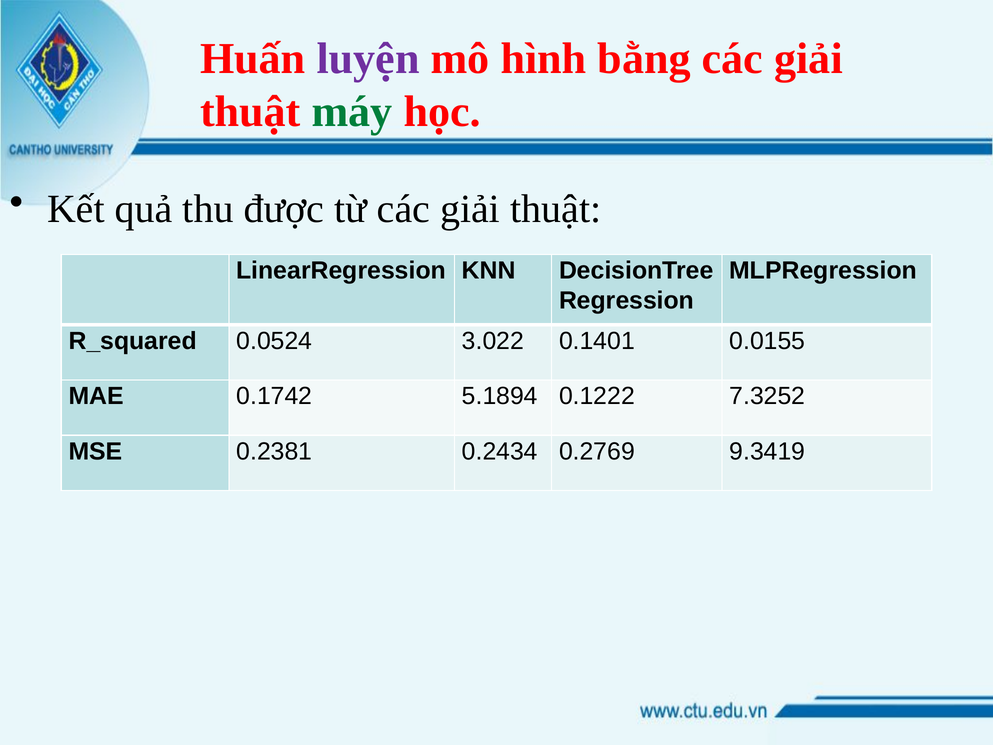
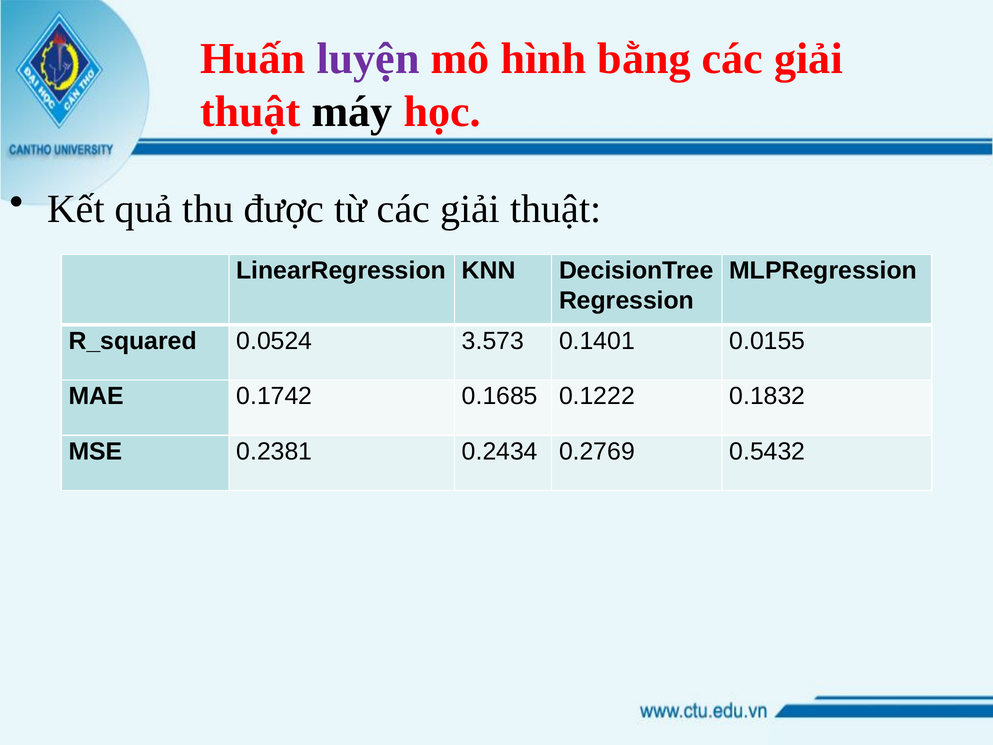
máy colour: green -> black (352, 112)
3.022: 3.022 -> 3.573 (493, 341)
5.1894: 5.1894 -> 0.1685 (500, 396)
7.3252: 7.3252 -> 0.1832 (767, 396)
9.3419: 9.3419 -> 0.5432 (767, 451)
